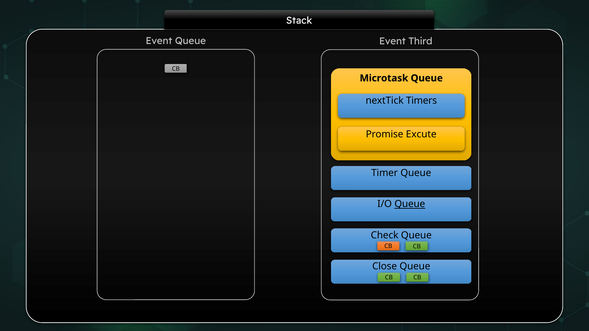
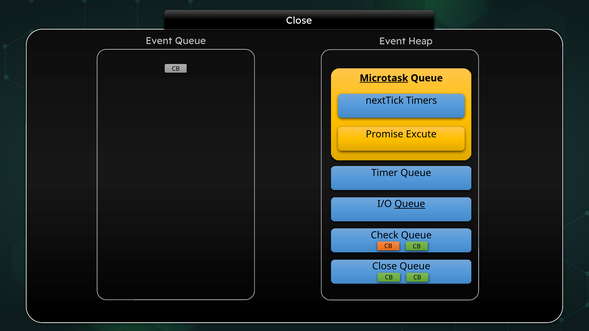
Stack: Stack -> Close (299, 21)
Third: Third -> Heap (420, 41)
Microtask underline: none -> present (384, 78)
